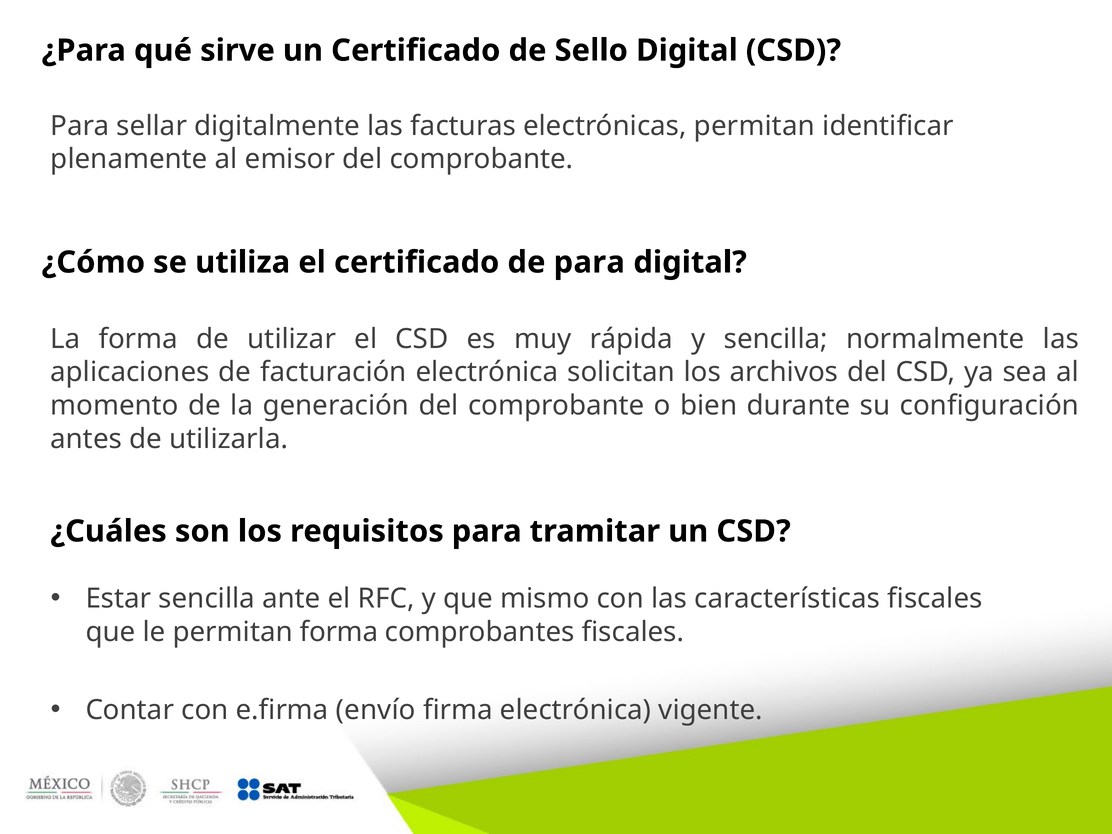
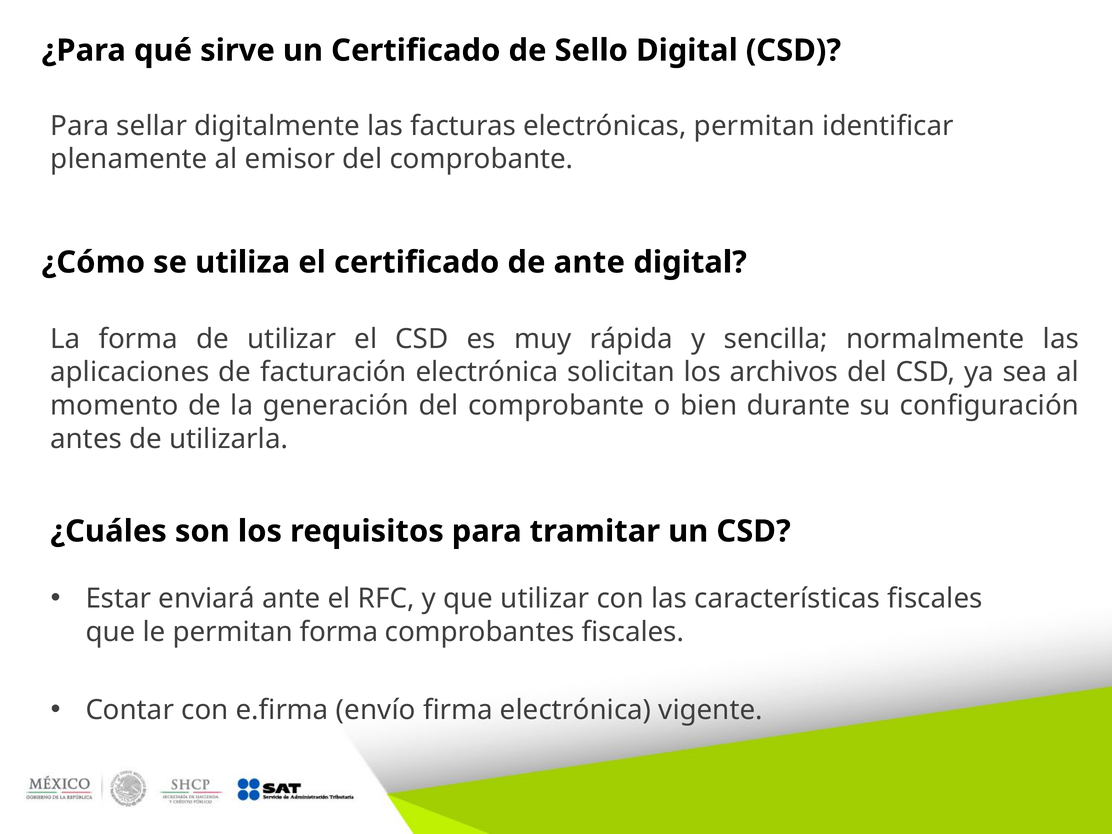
de para: para -> ante (589, 262)
Estar sencilla: sencilla -> enviará (207, 599)
que mismo: mismo -> utilizar (545, 599)
